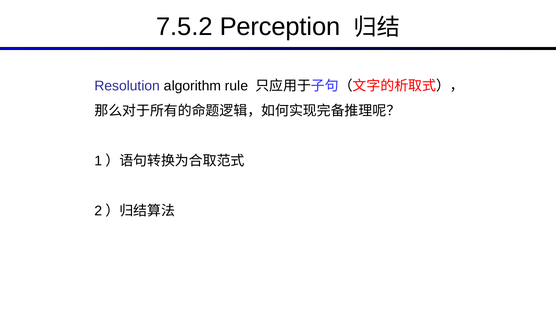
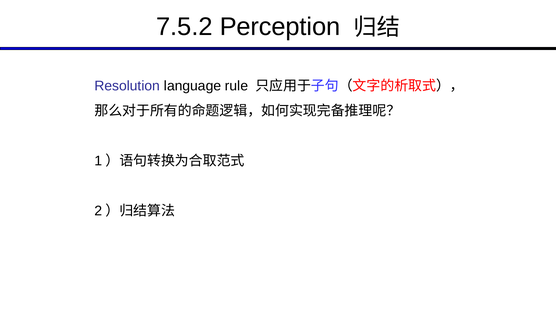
algorithm: algorithm -> language (193, 86)
